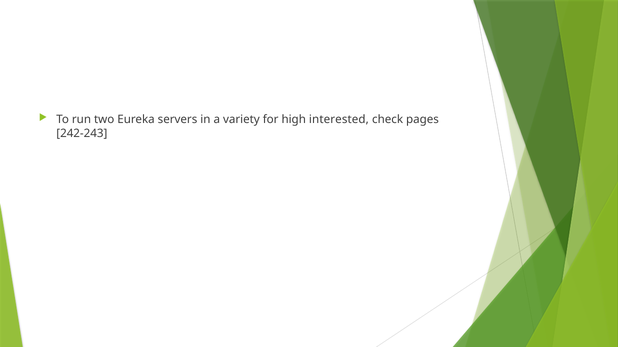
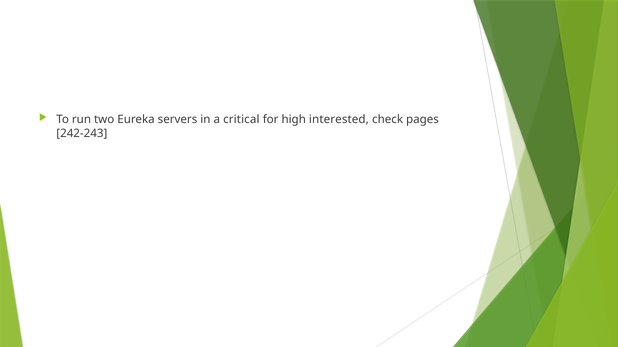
variety: variety -> critical (241, 120)
